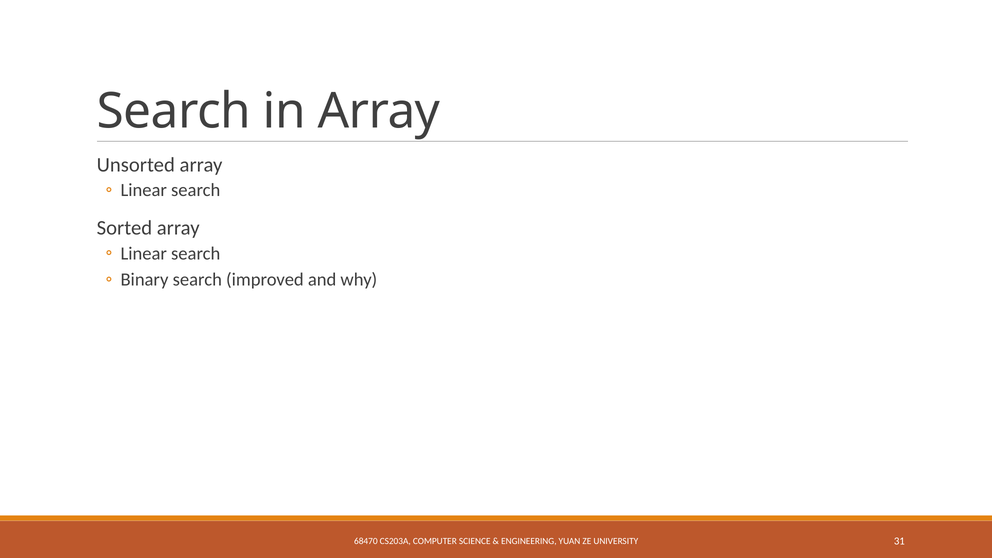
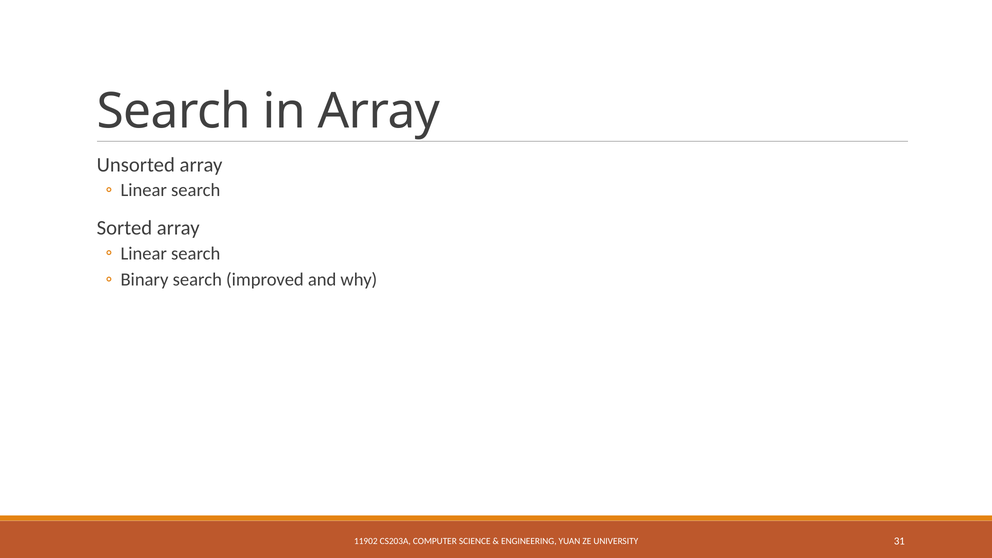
68470: 68470 -> 11902 (366, 541)
